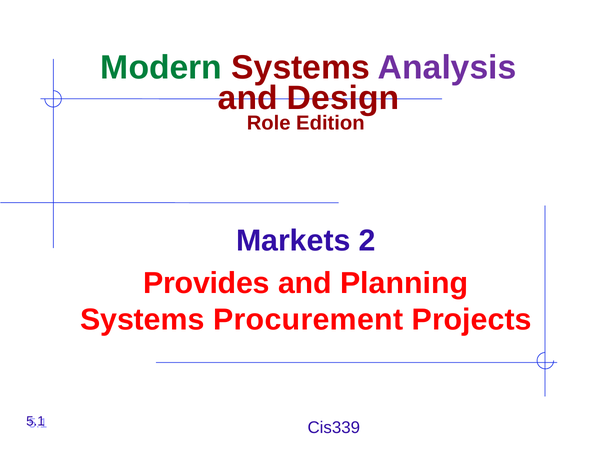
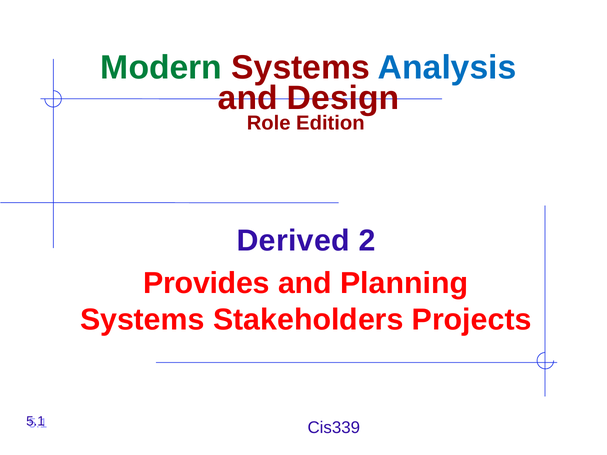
Analysis colour: purple -> blue (447, 68)
Markets: Markets -> Derived (293, 241)
Procurement: Procurement -> Stakeholders (308, 320)
